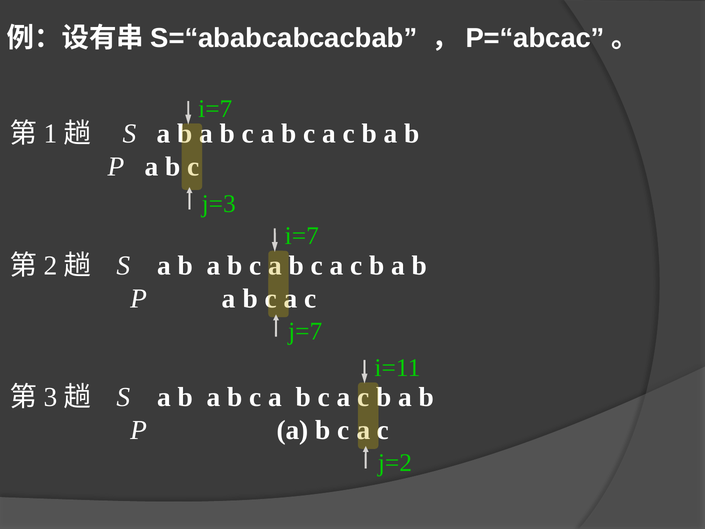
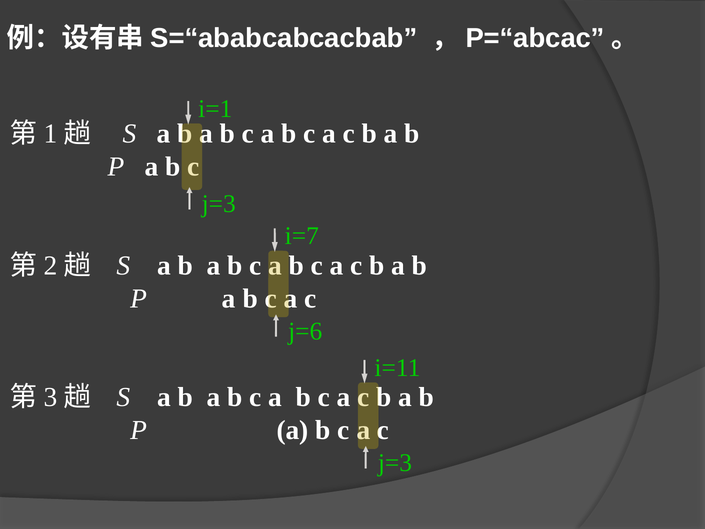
i=7: i=7 -> i=1 (215, 109)
j=7: j=7 -> j=6 (305, 331)
j=2: j=2 -> j=3 (395, 463)
